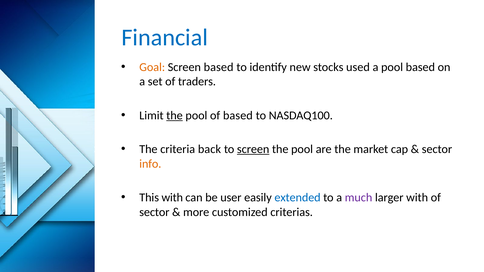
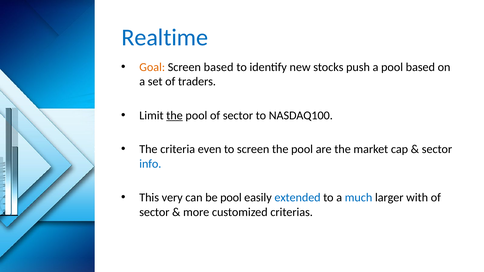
Financial: Financial -> Realtime (165, 38)
used: used -> push (358, 67)
pool of based: based -> sector (238, 116)
back: back -> even (210, 149)
screen underline: present -> none (253, 149)
info colour: orange -> blue (150, 164)
This with: with -> very (172, 198)
be user: user -> pool (231, 198)
much colour: purple -> blue (359, 198)
